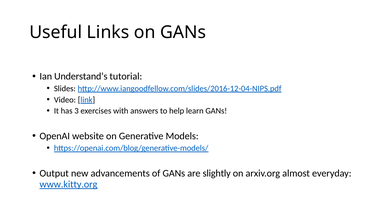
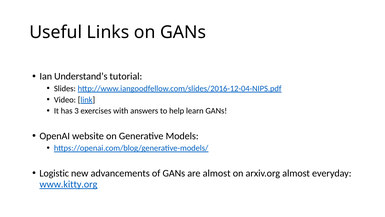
Output: Output -> Logistic (54, 173)
are slightly: slightly -> almost (217, 173)
